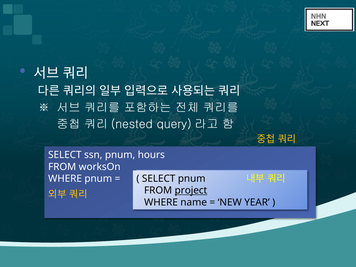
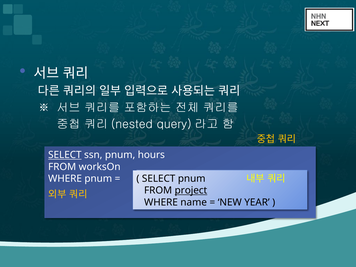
SELECT underline: none -> present (65, 155)
